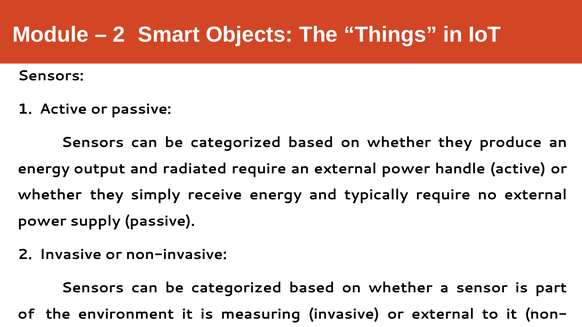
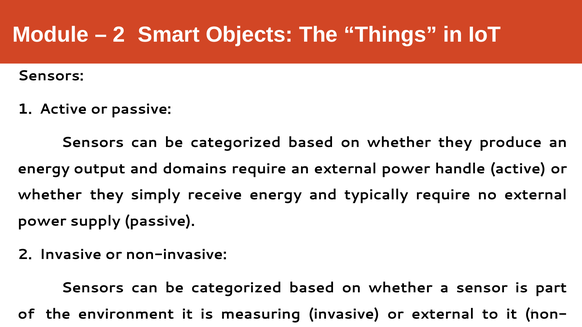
radiated: radiated -> domains (195, 169)
